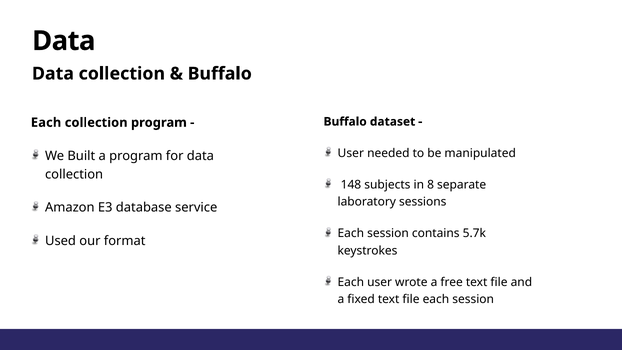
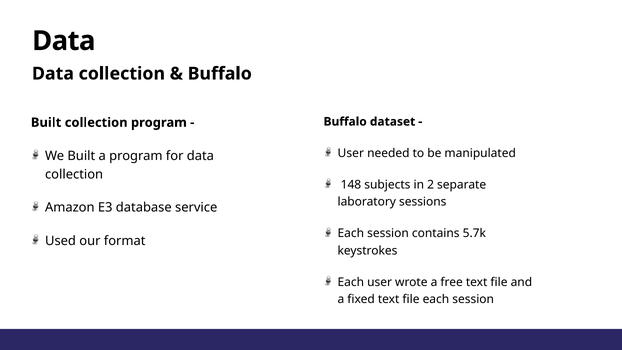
Each: Each -> Built (46, 123)
8: 8 -> 2 (431, 185)
